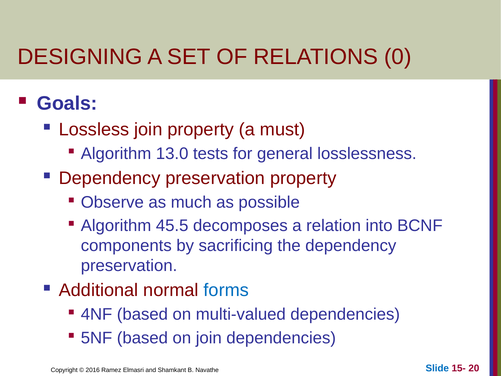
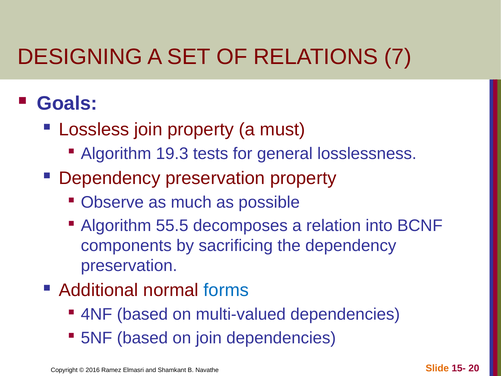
0: 0 -> 7 (398, 57)
13.0: 13.0 -> 19.3 (172, 153)
45.5: 45.5 -> 55.5 (172, 225)
Slide colour: blue -> orange (437, 368)
